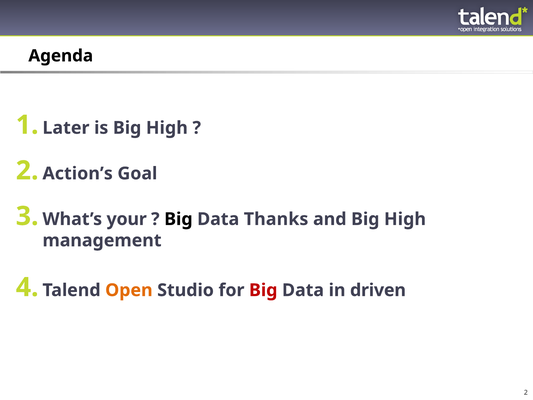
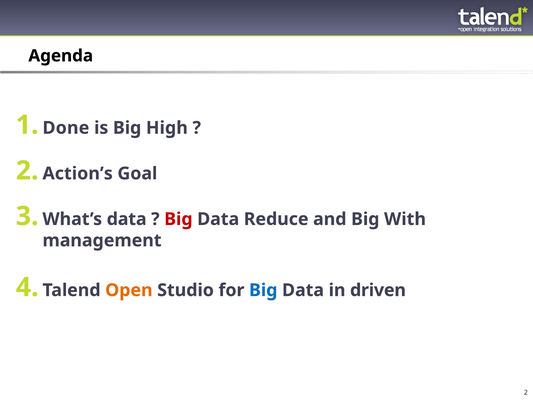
Later: Later -> Done (66, 128)
What’s your: your -> data (127, 219)
Big colour: black -> red (178, 219)
Thanks: Thanks -> Reduce (276, 219)
and Big High: High -> With (405, 219)
Big colour: red -> blue (263, 290)
